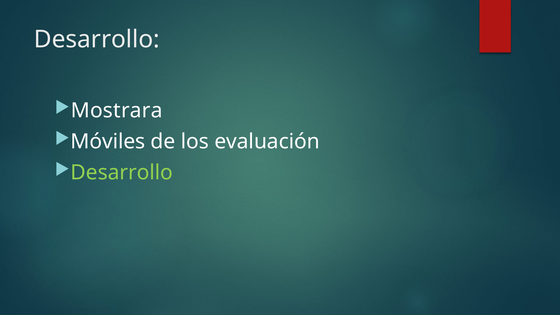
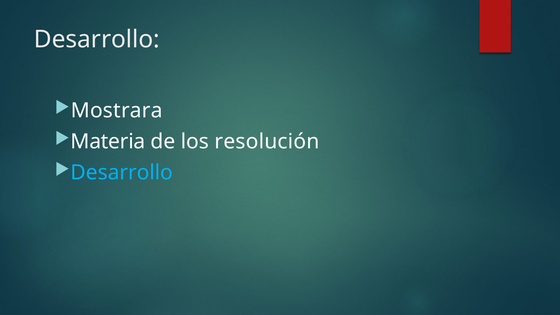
Móviles: Móviles -> Materia (108, 142)
evaluación: evaluación -> resolución (267, 142)
Desarrollo colour: light green -> light blue (122, 173)
